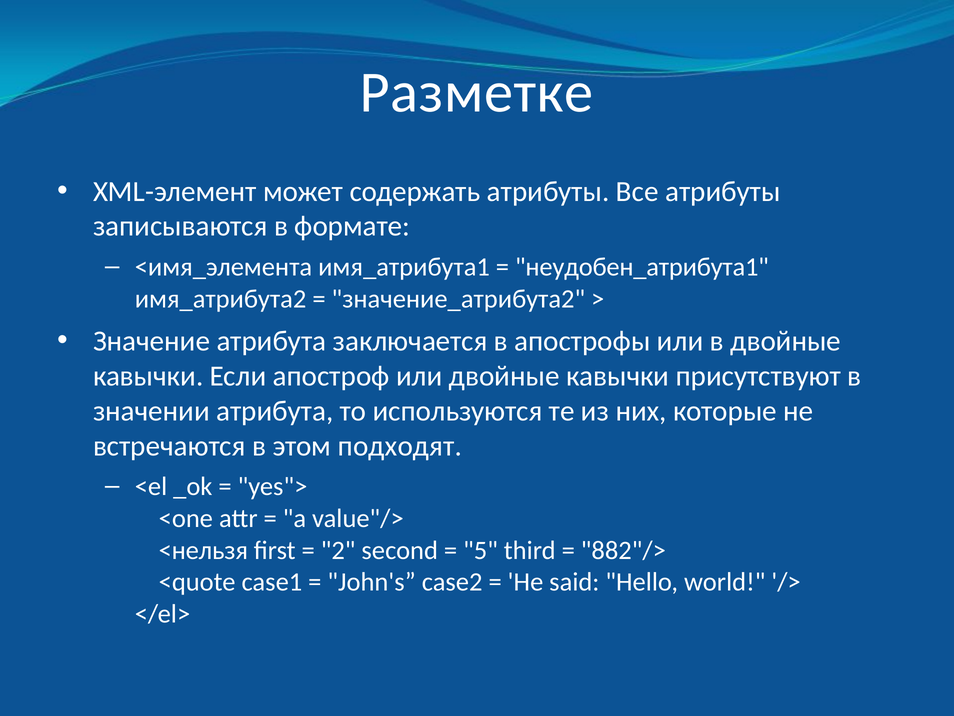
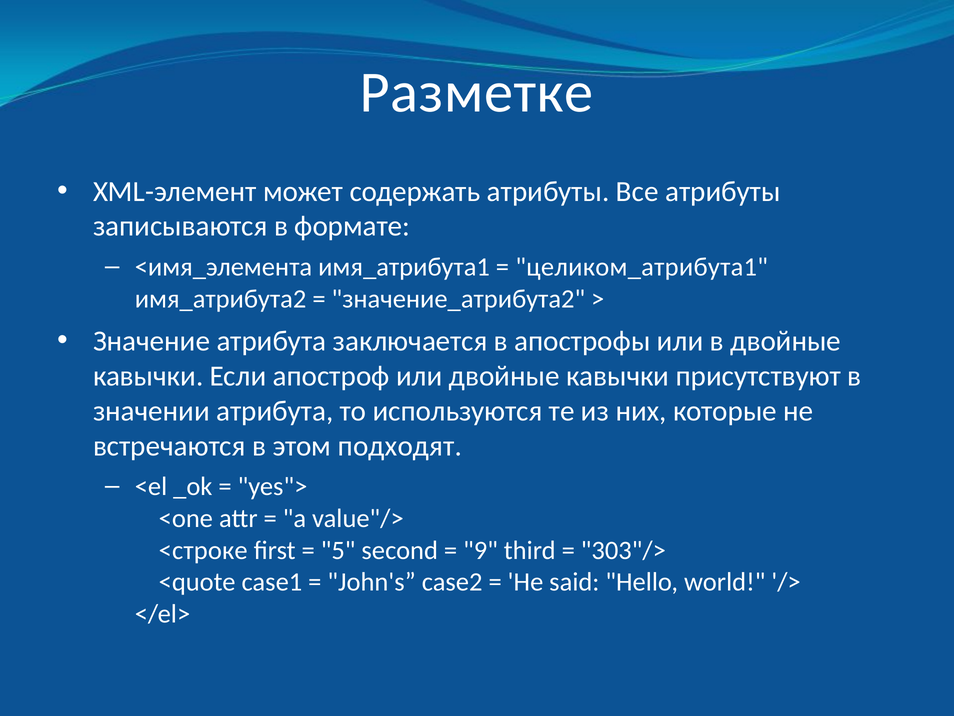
неудобен_атрибута1: неудобен_атрибута1 -> целиком_атрибута1 (642, 267)
<нельзя: <нельзя -> <строке (203, 550)
2: 2 -> 5 (338, 550)
5: 5 -> 9 (481, 550)
882"/>: 882"/> -> 303"/> (623, 550)
